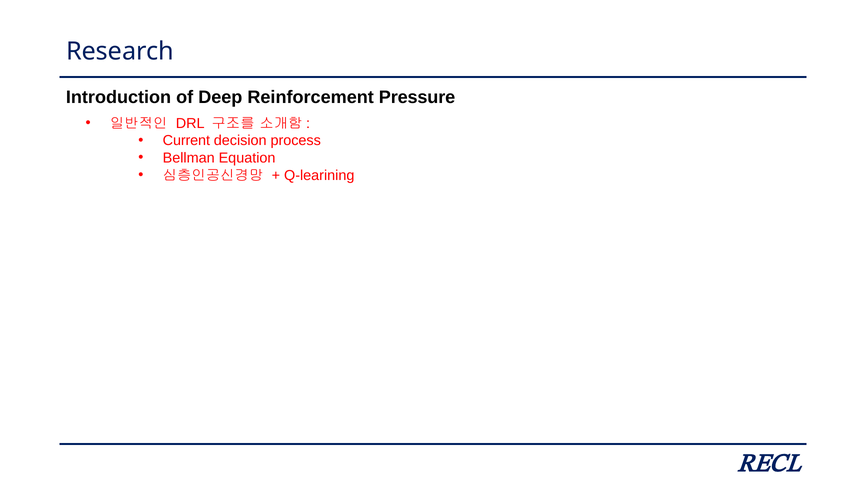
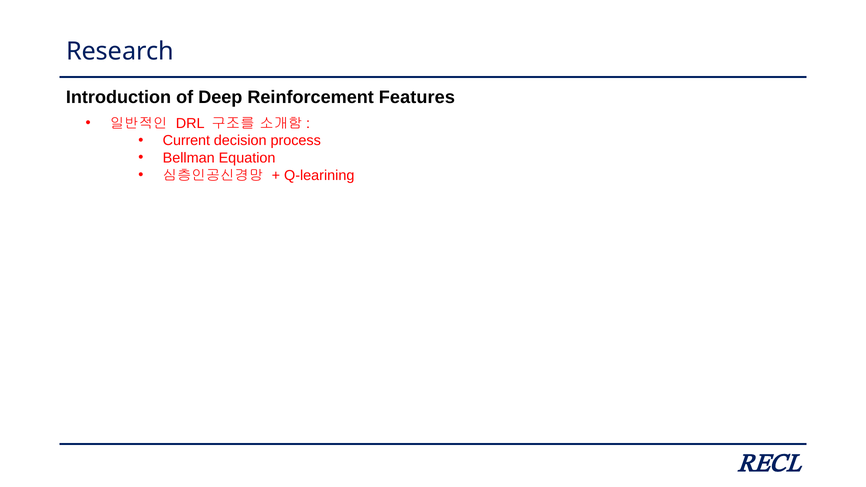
Pressure: Pressure -> Features (417, 97)
